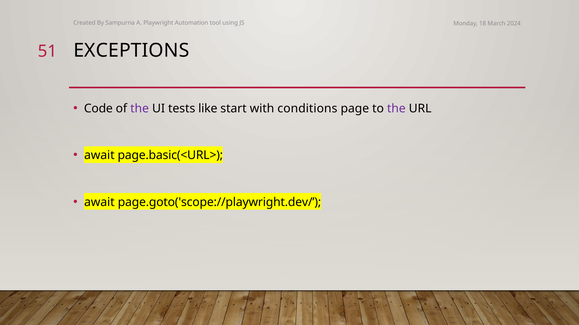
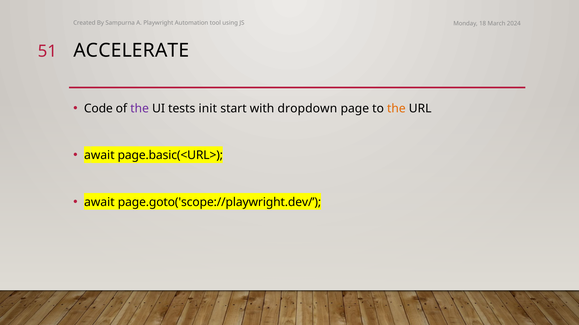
EXCEPTIONS: EXCEPTIONS -> ACCELERATE (131, 51)
like: like -> init (208, 109)
conditions: conditions -> dropdown (307, 109)
the colour: purple -> orange (396, 109)
